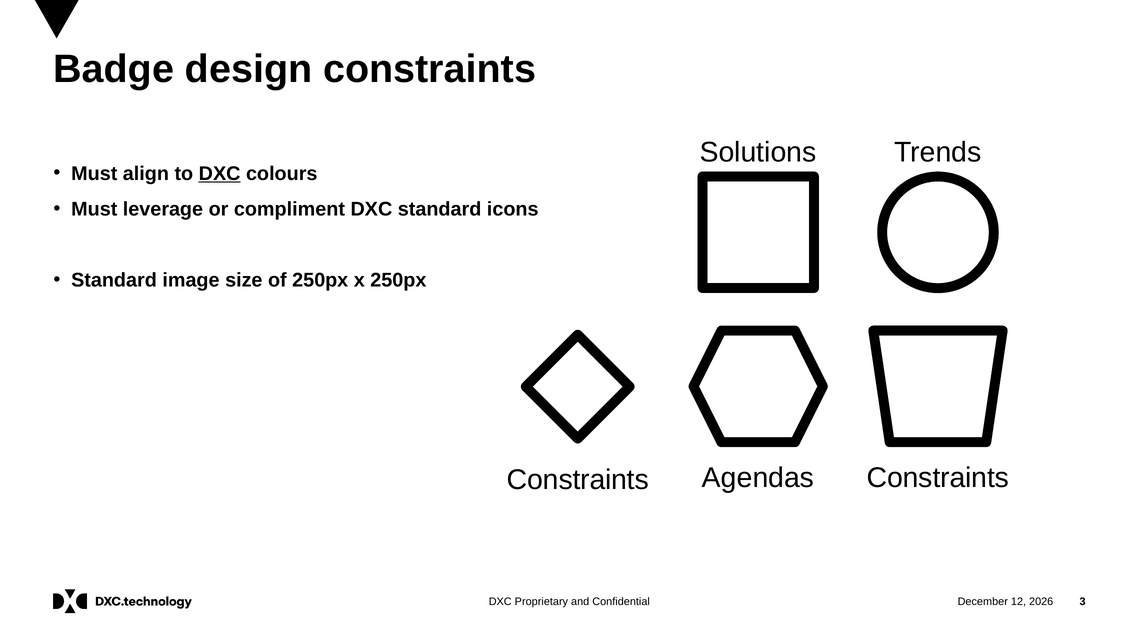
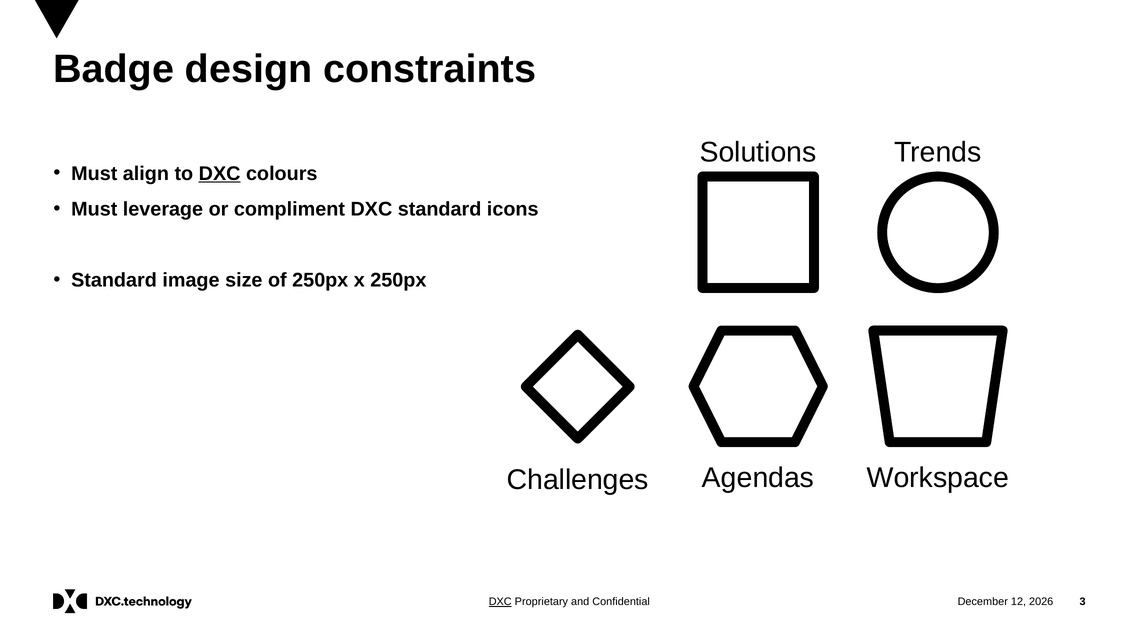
Constraints: Constraints -> Workspace (938, 478)
Constraints: Constraints -> Challenges (578, 480)
DXC underline: none -> present (500, 602)
